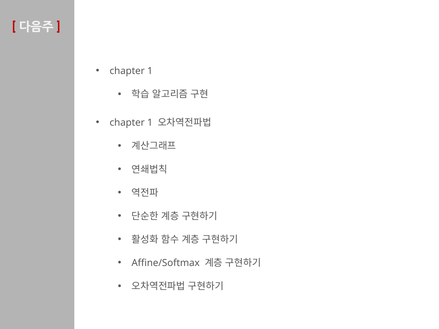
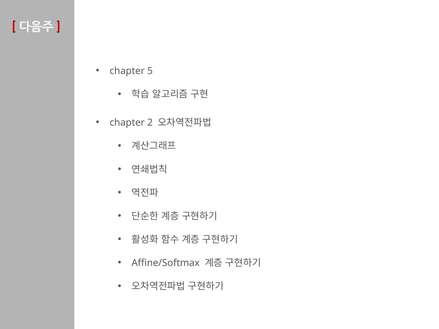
1: 1 -> 5 (150, 71)
1: 1 -> 2 (150, 123)
